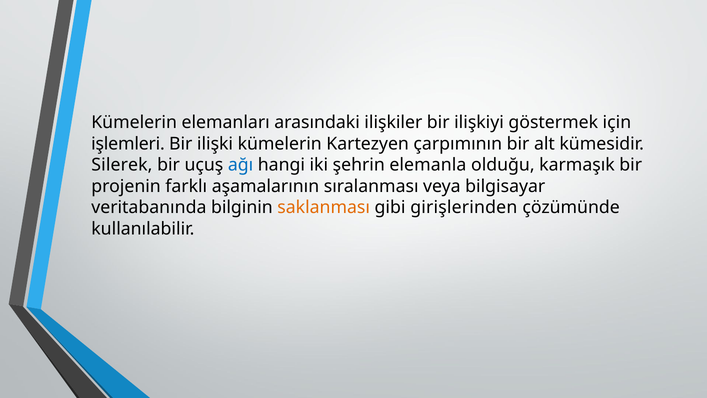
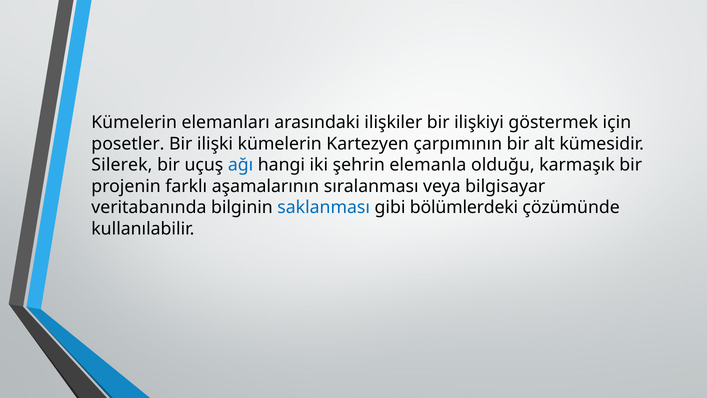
işlemleri: işlemleri -> posetler (128, 144)
saklanması colour: orange -> blue (324, 207)
girişlerinden: girişlerinden -> bölümlerdeki (464, 207)
